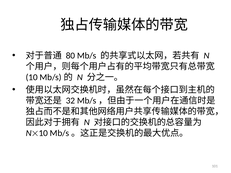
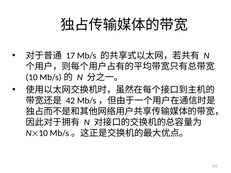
80: 80 -> 17 (70, 55)
32: 32 -> 42 (70, 101)
